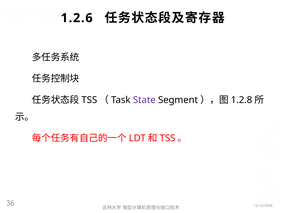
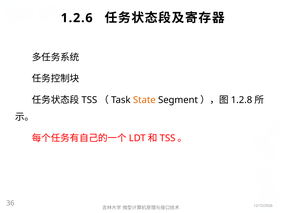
State colour: purple -> orange (144, 100)
